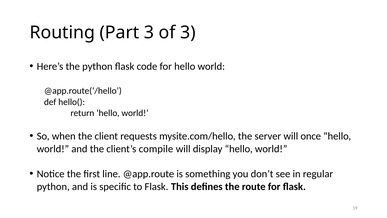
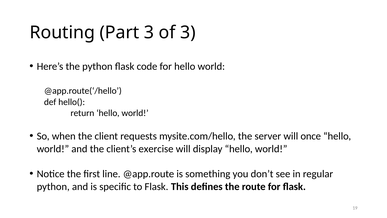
compile: compile -> exercise (156, 149)
